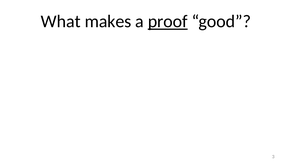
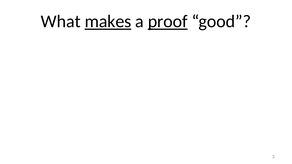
makes underline: none -> present (108, 22)
